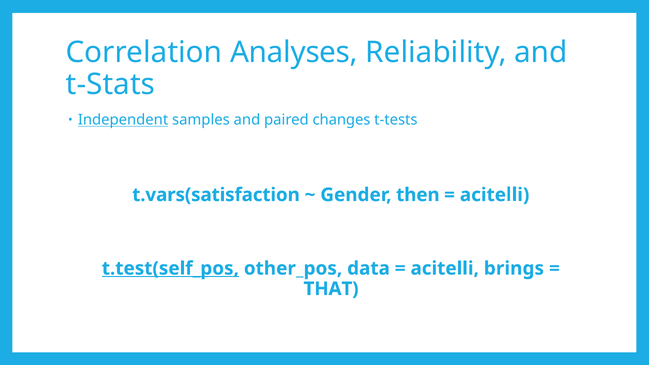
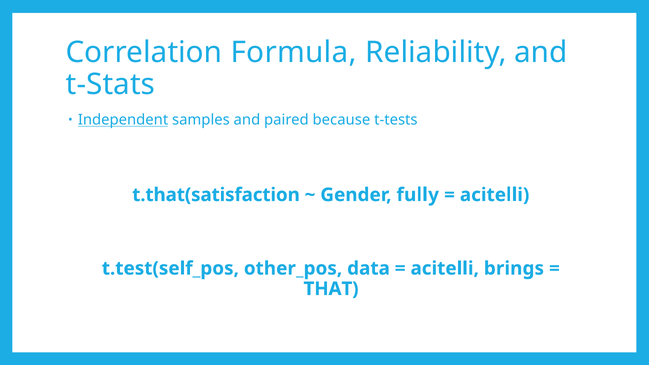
Analyses: Analyses -> Formula (294, 52)
changes: changes -> because (341, 120)
t.vars(satisfaction: t.vars(satisfaction -> t.that(satisfaction (216, 195)
then: then -> fully (418, 195)
t.test(self_pos underline: present -> none (170, 268)
